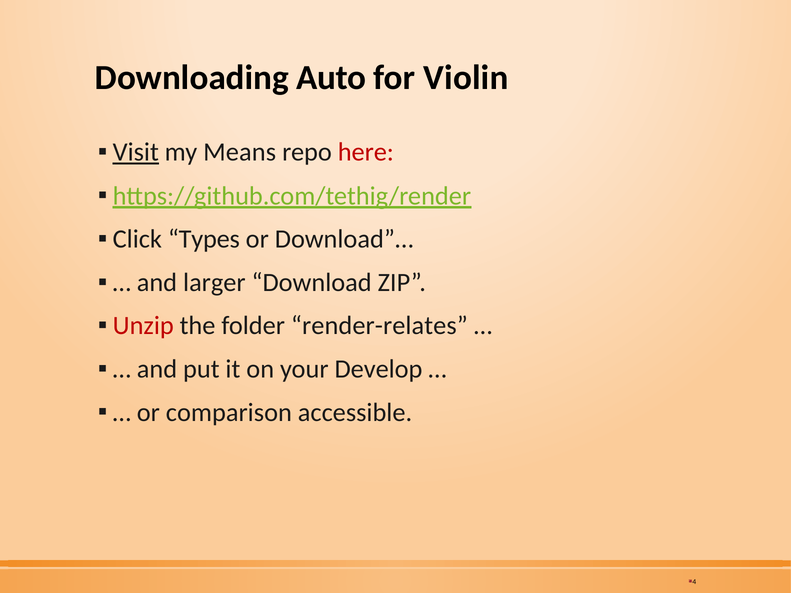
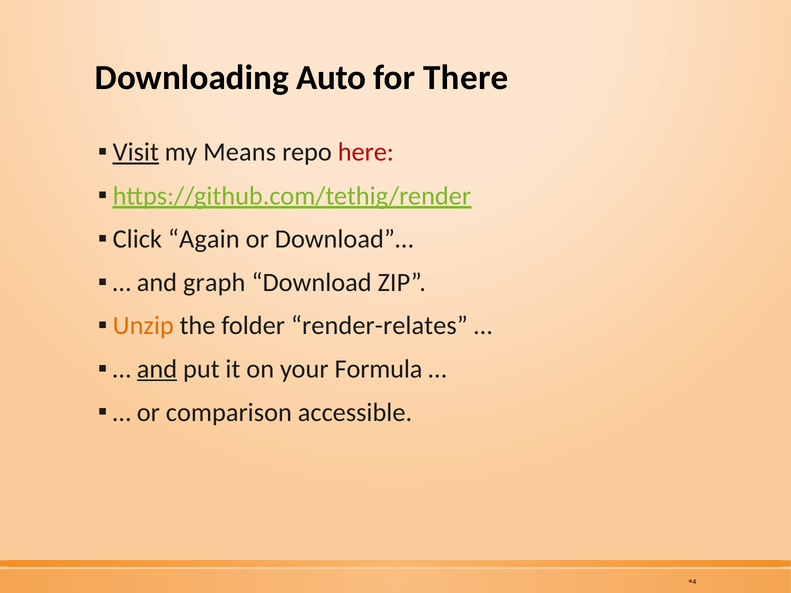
Violin: Violin -> There (466, 77)
Types: Types -> Again (204, 239)
larger: larger -> graph (214, 283)
Unzip colour: red -> orange (143, 326)
and underline: none -> present (157, 369)
Develop: Develop -> Formula (379, 369)
